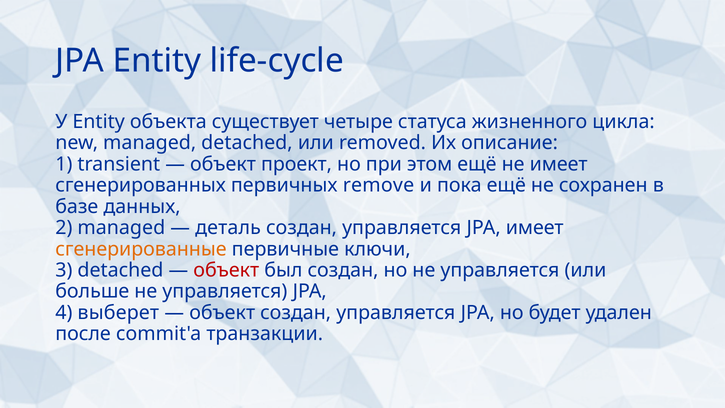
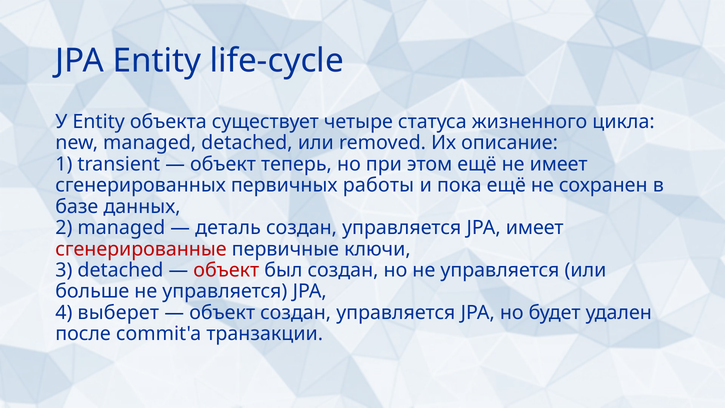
проект: проект -> теперь (296, 164)
remove: remove -> работы (378, 185)
сгенерированные colour: orange -> red (141, 249)
